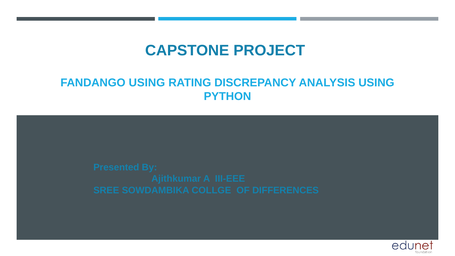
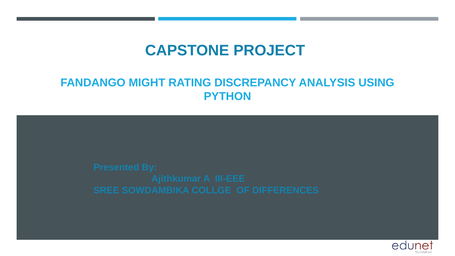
FANDANGO USING: USING -> MIGHT (147, 83)
